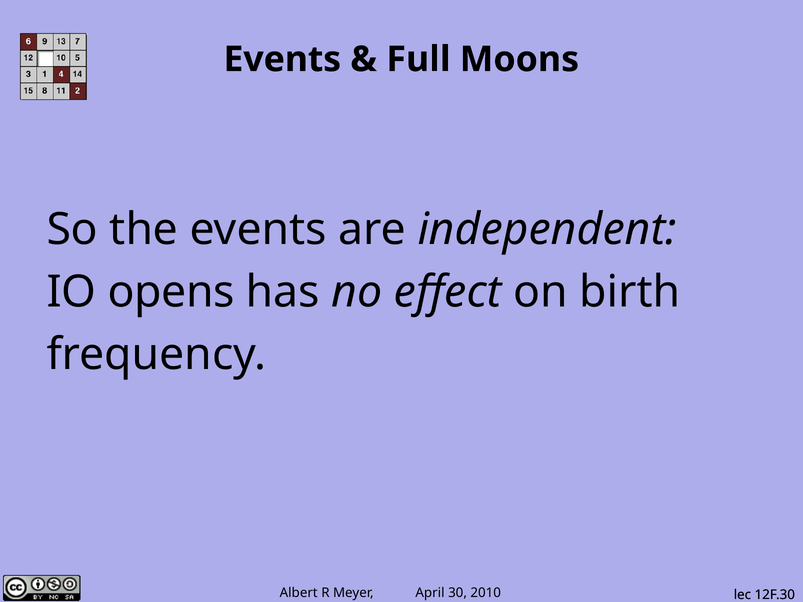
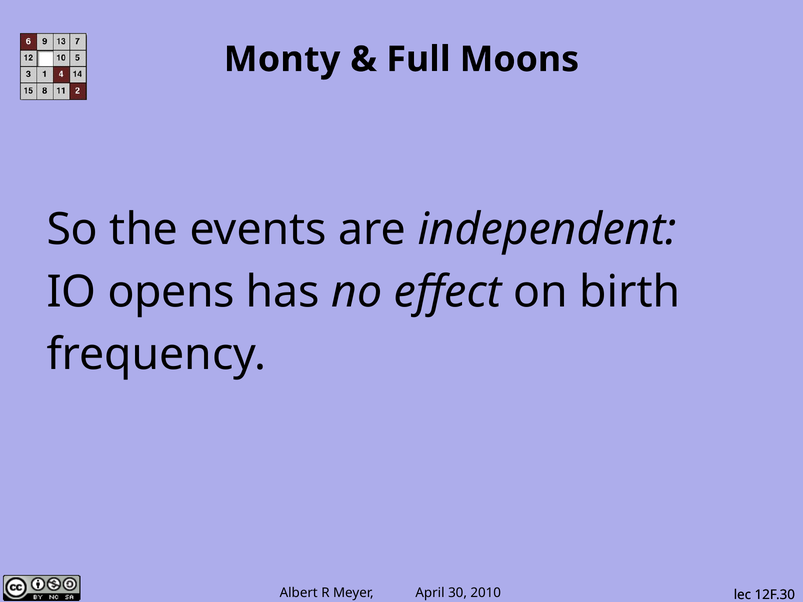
Events: Events -> Monty (282, 59)
